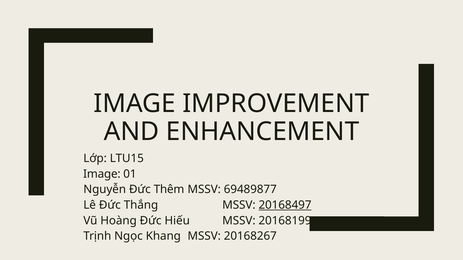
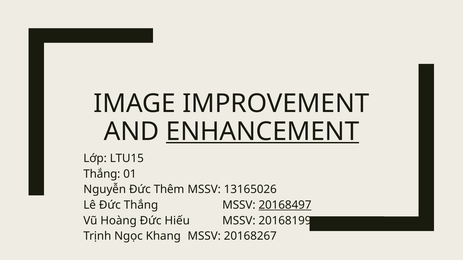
ENHANCEMENT underline: none -> present (263, 132)
Image: Image -> Thắng (102, 174)
69489877: 69489877 -> 13165026 (250, 190)
